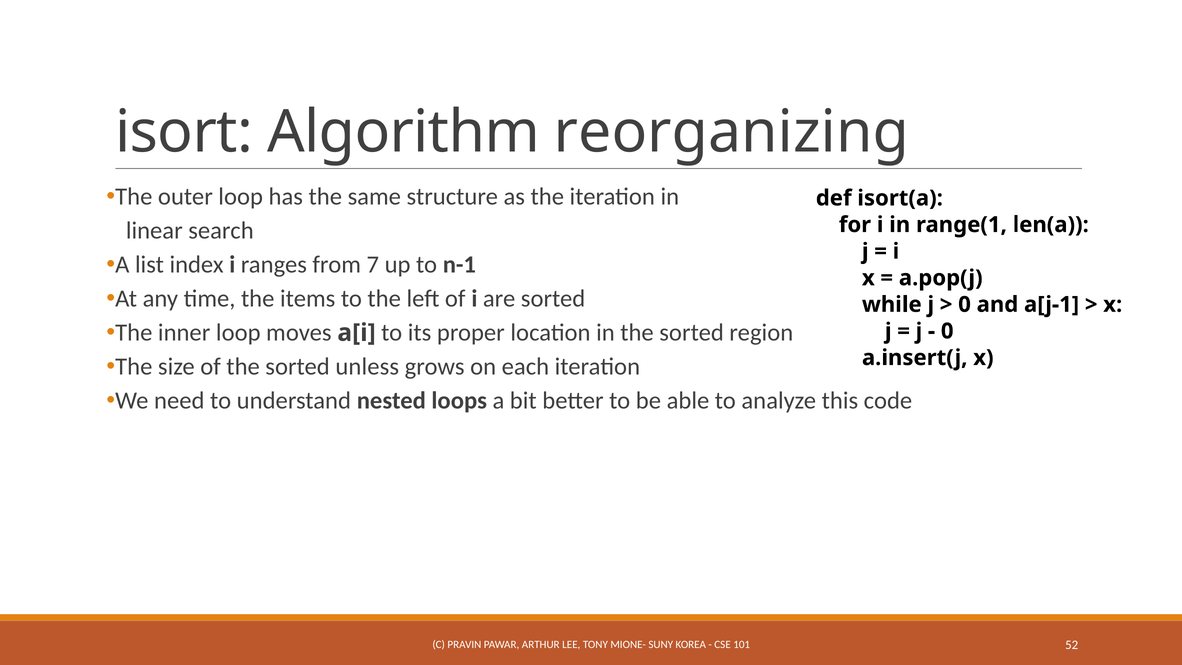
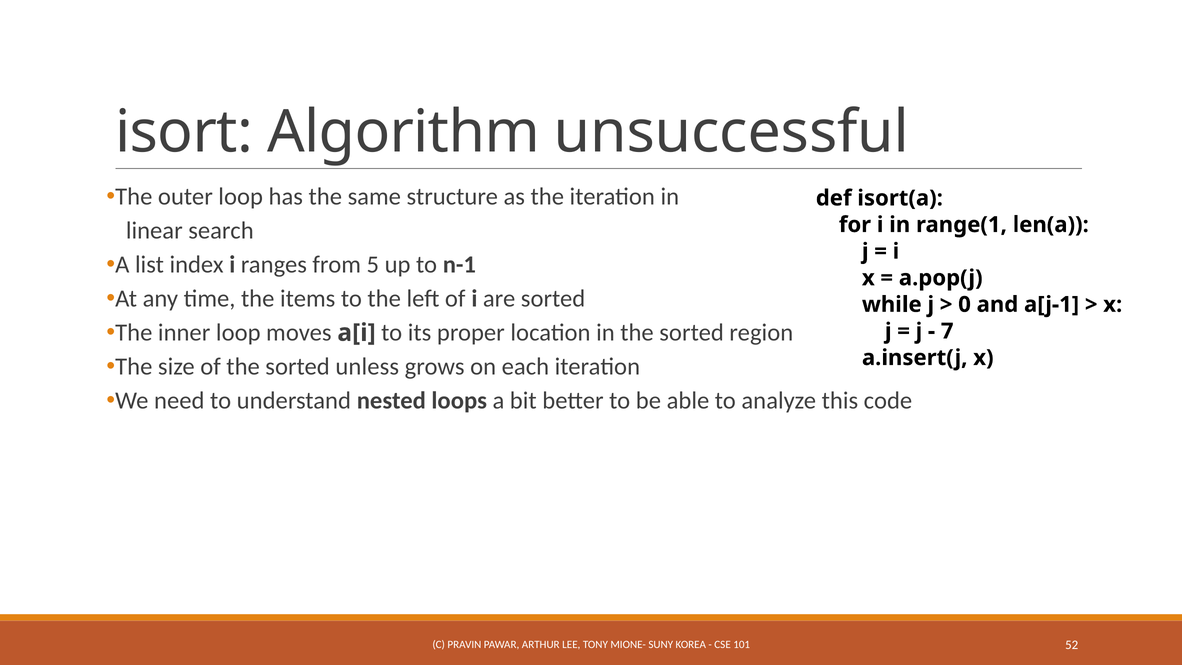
reorganizing: reorganizing -> unsuccessful (731, 132)
7: 7 -> 5 (373, 265)
0: 0 -> 7 (947, 331)
